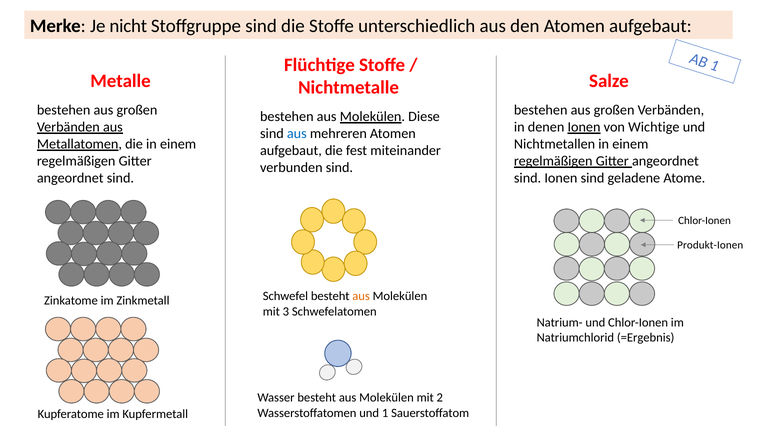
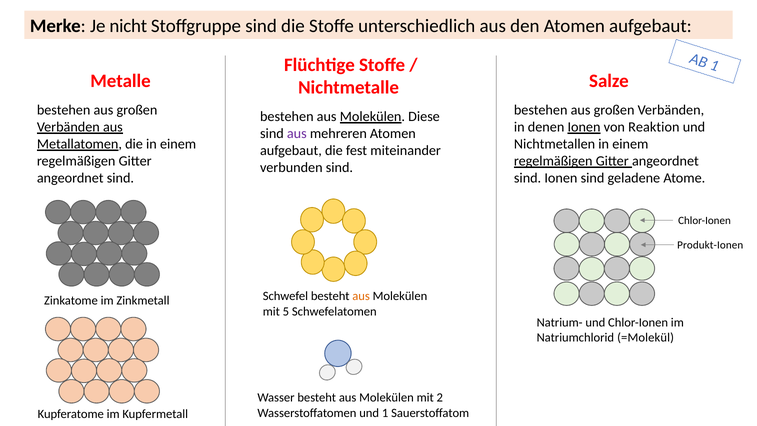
Wichtige: Wichtige -> Reaktion (654, 127)
aus colour: blue -> purple (297, 134)
3: 3 -> 5 (286, 311)
=Ergebnis: =Ergebnis -> =Molekül (646, 337)
